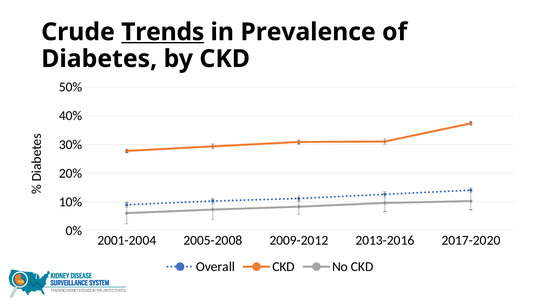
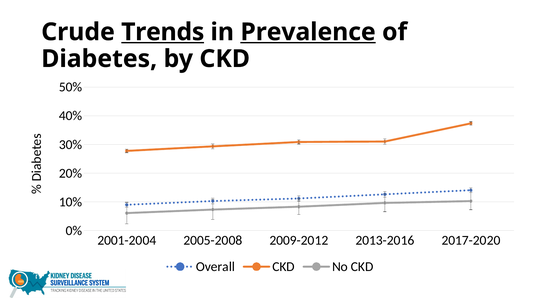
Prevalence underline: none -> present (308, 32)
